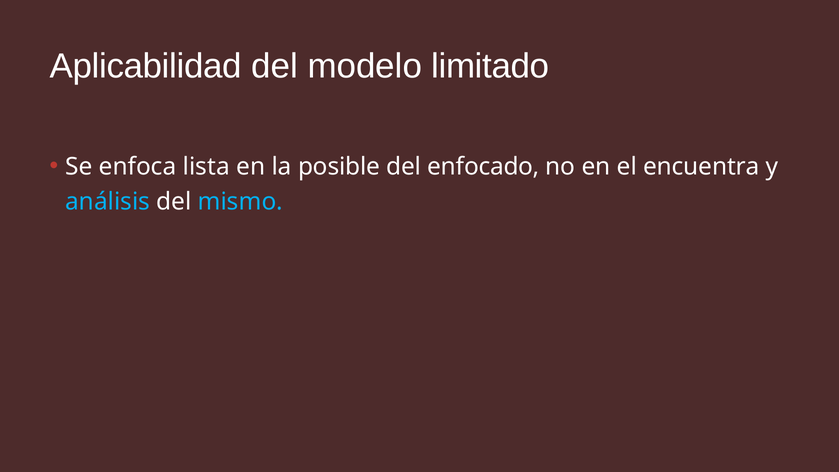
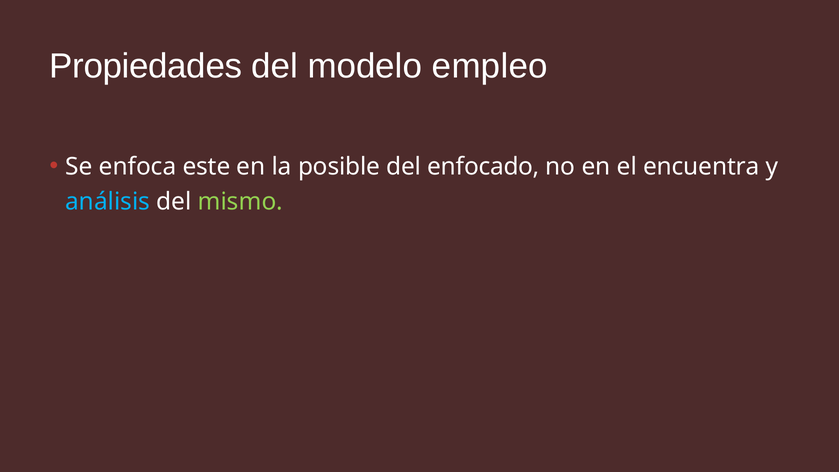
Aplicabilidad: Aplicabilidad -> Propiedades (146, 66)
limitado: limitado -> empleo (490, 66)
lista: lista -> este (206, 166)
mismo colour: light blue -> light green (240, 202)
